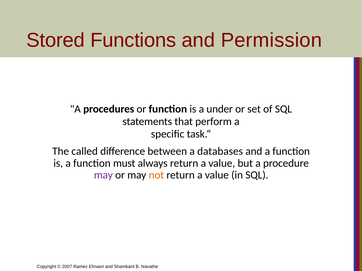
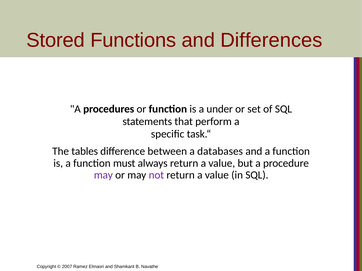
Permission: Permission -> Differences (271, 40)
called: called -> tables (85, 151)
not colour: orange -> purple (156, 175)
